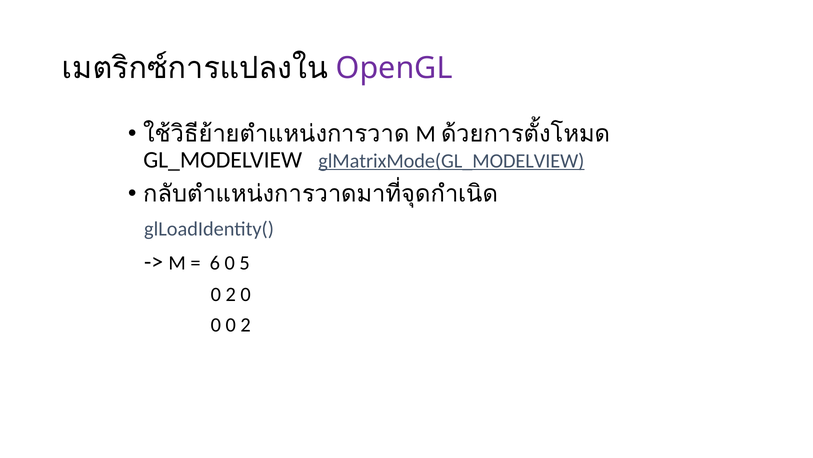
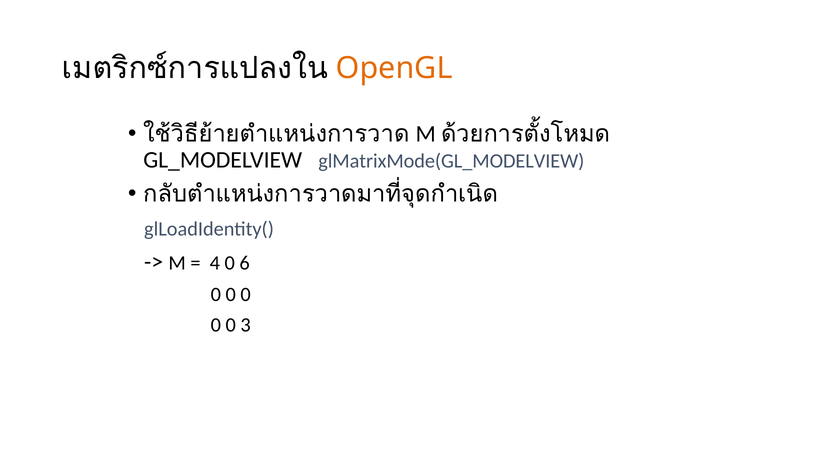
OpenGL colour: purple -> orange (394, 68)
glMatrixMode(GL_MODELVIEW underline: present -> none (451, 161)
6: 6 -> 4 (215, 263)
5: 5 -> 6 (245, 263)
2: 2 -> 0 (231, 294)
0 0 2: 2 -> 3 (246, 324)
